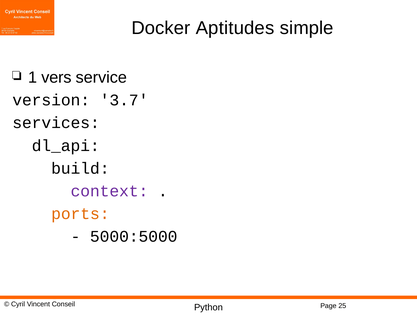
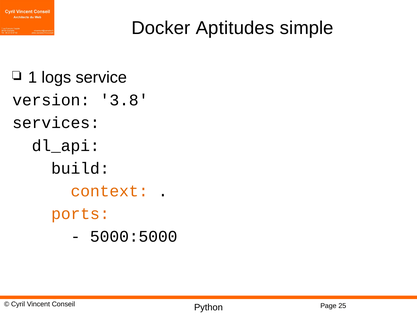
vers: vers -> logs (56, 77)
3.7: 3.7 -> 3.8 (124, 100)
context colour: purple -> orange (109, 191)
